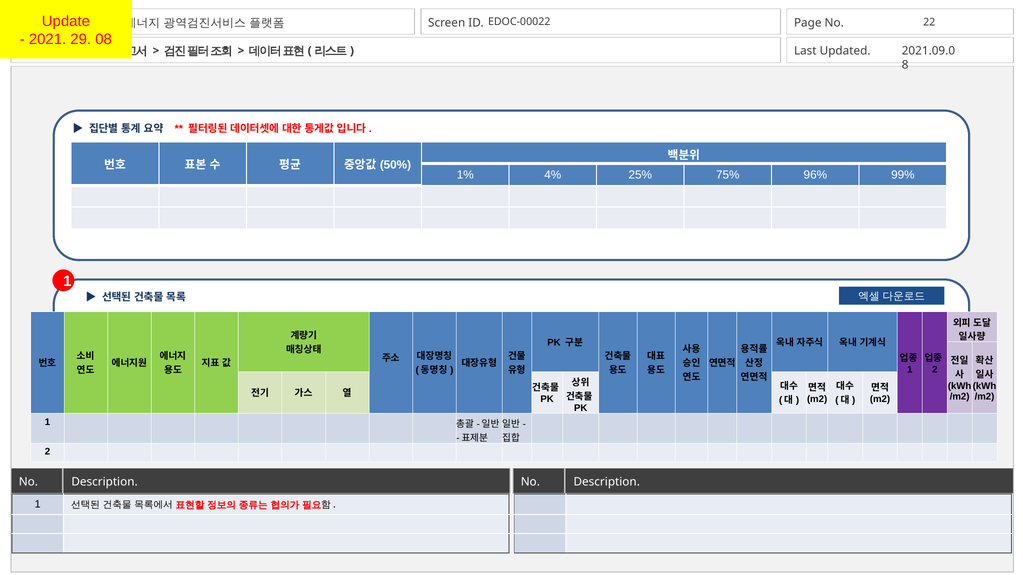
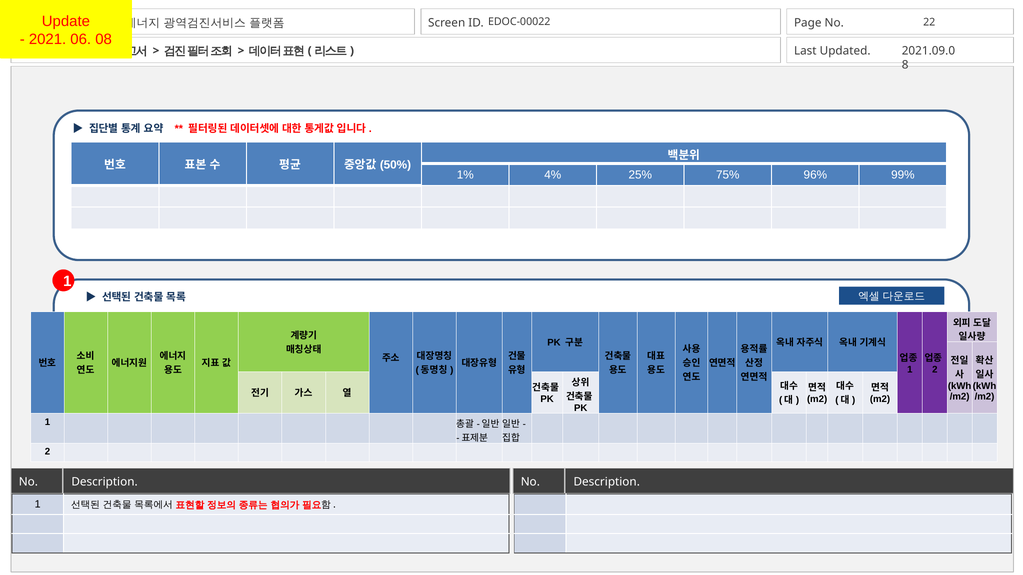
29: 29 -> 06 (81, 39)
